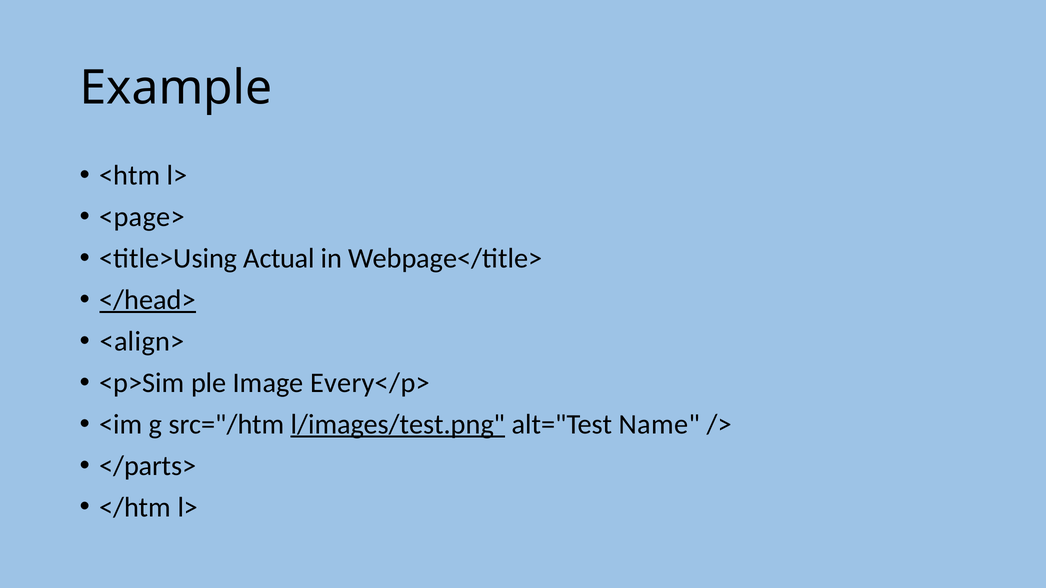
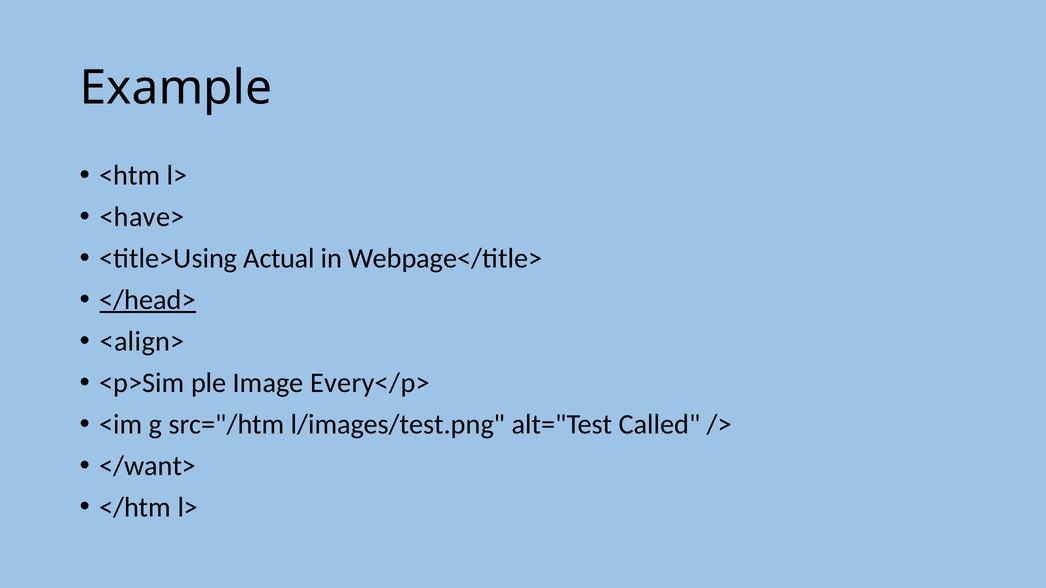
<page>: <page> -> <have> (142, 217)
l/images/test.png underline: present -> none (398, 425)
Name: Name -> Called (660, 425)
</parts>: </parts> -> </want> (148, 466)
